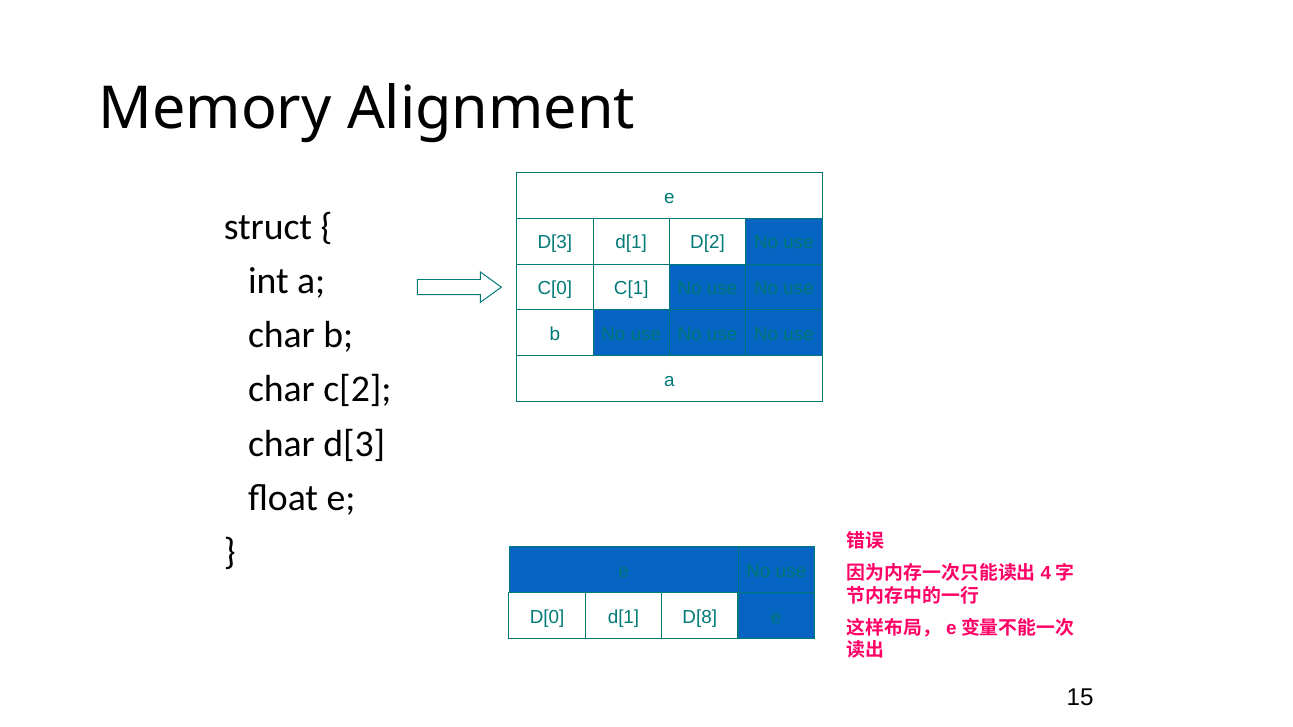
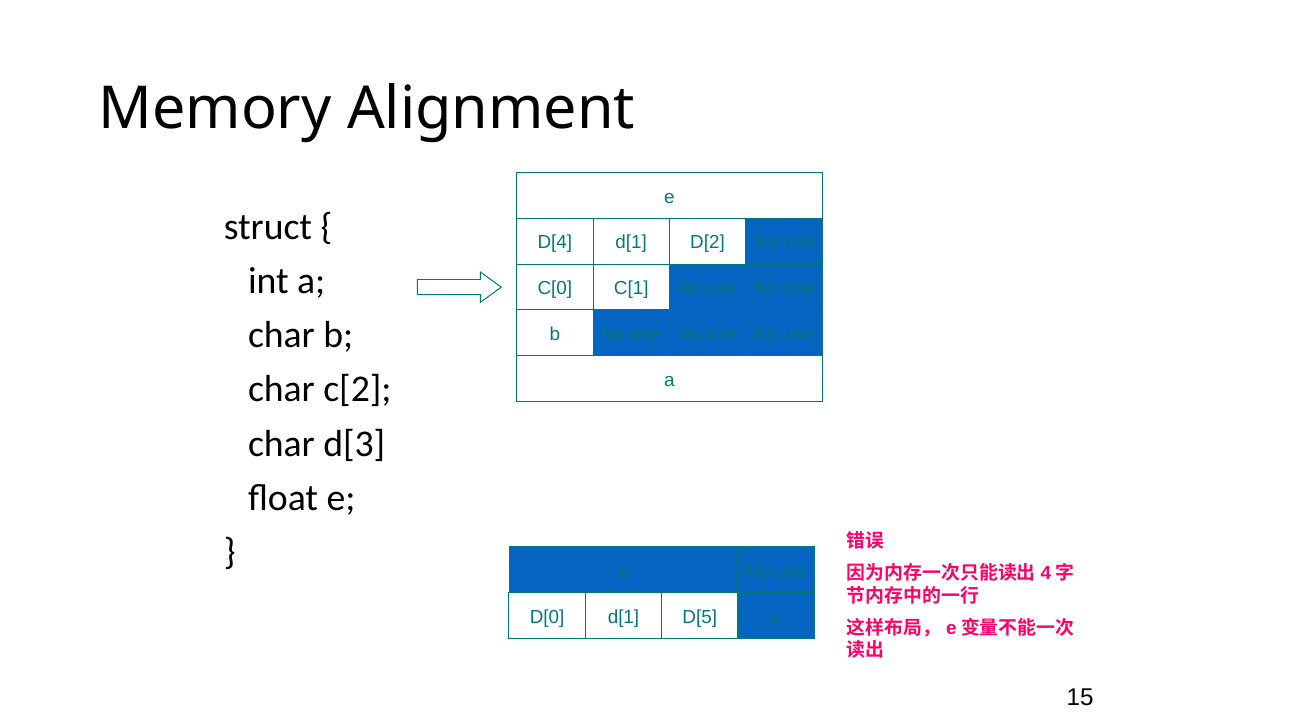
D[3: D[3 -> D[4 (555, 243)
D[8: D[8 -> D[5 (700, 617)
